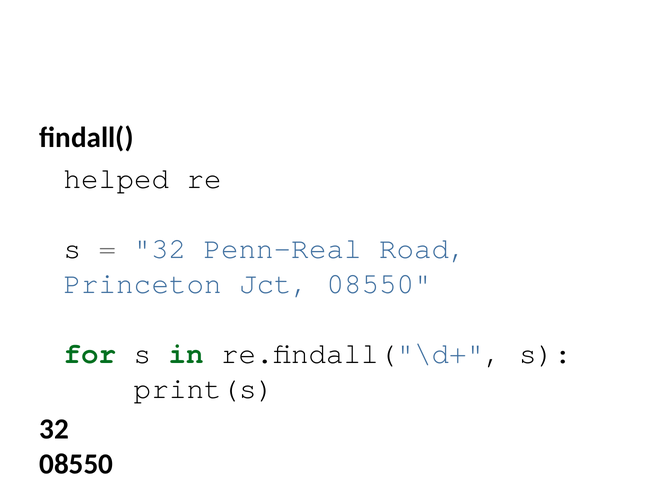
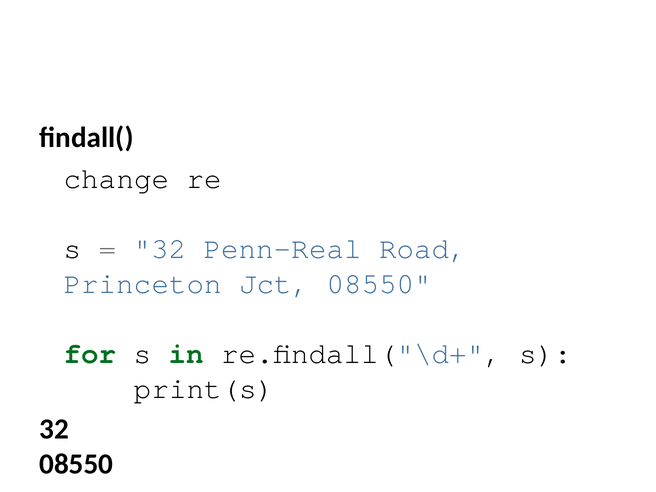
helped: helped -> change (116, 178)
